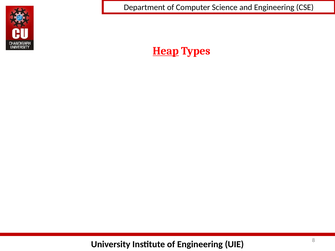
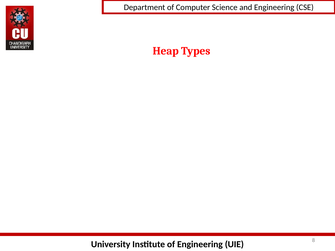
Heap underline: present -> none (166, 51)
